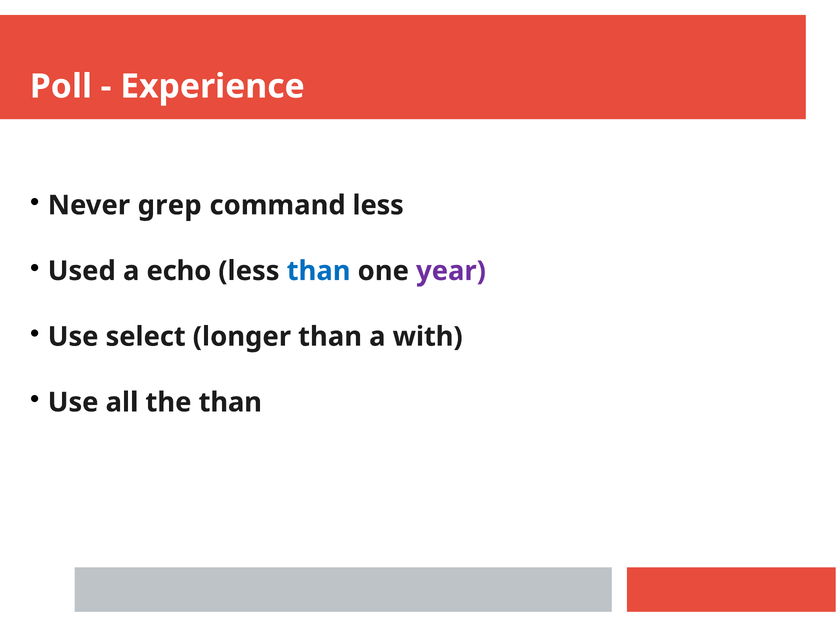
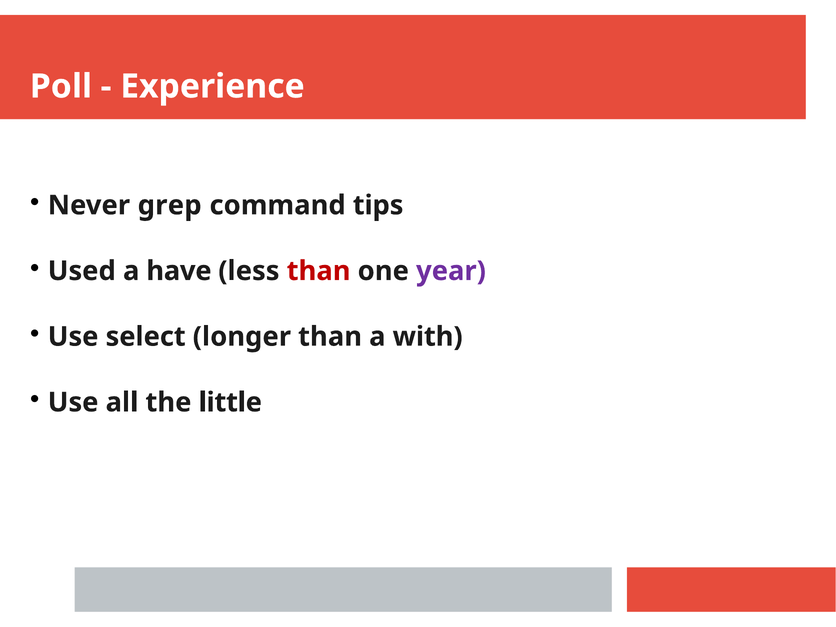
command less: less -> tips (378, 205)
echo: echo -> have (179, 271)
than colour: blue -> red (319, 271)
the than: than -> little (230, 402)
